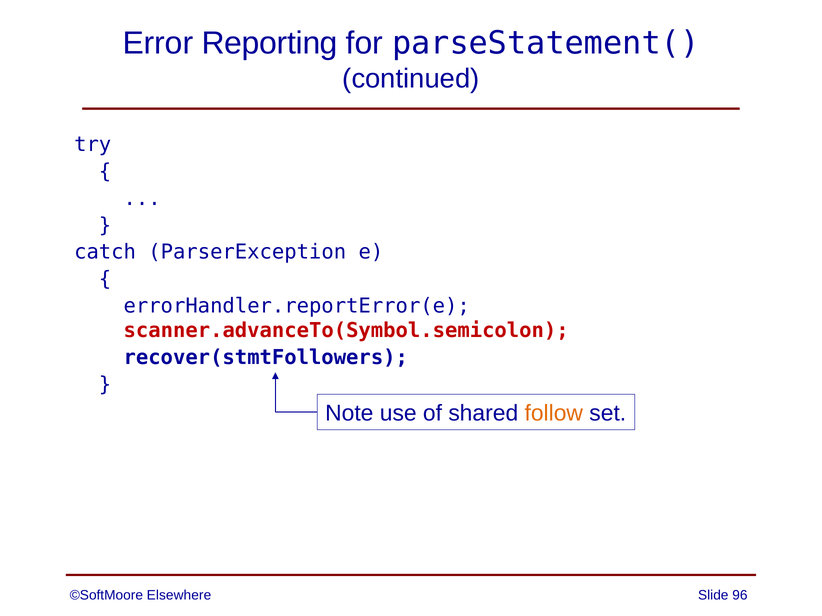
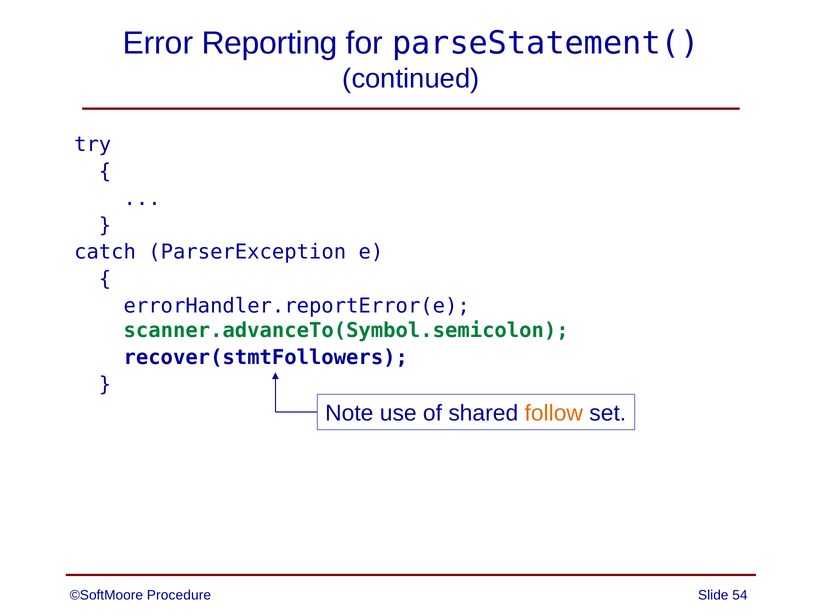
scanner.advanceTo(Symbol.semicolon colour: red -> green (346, 331)
Elsewhere: Elsewhere -> Procedure (179, 596)
96: 96 -> 54 (740, 596)
